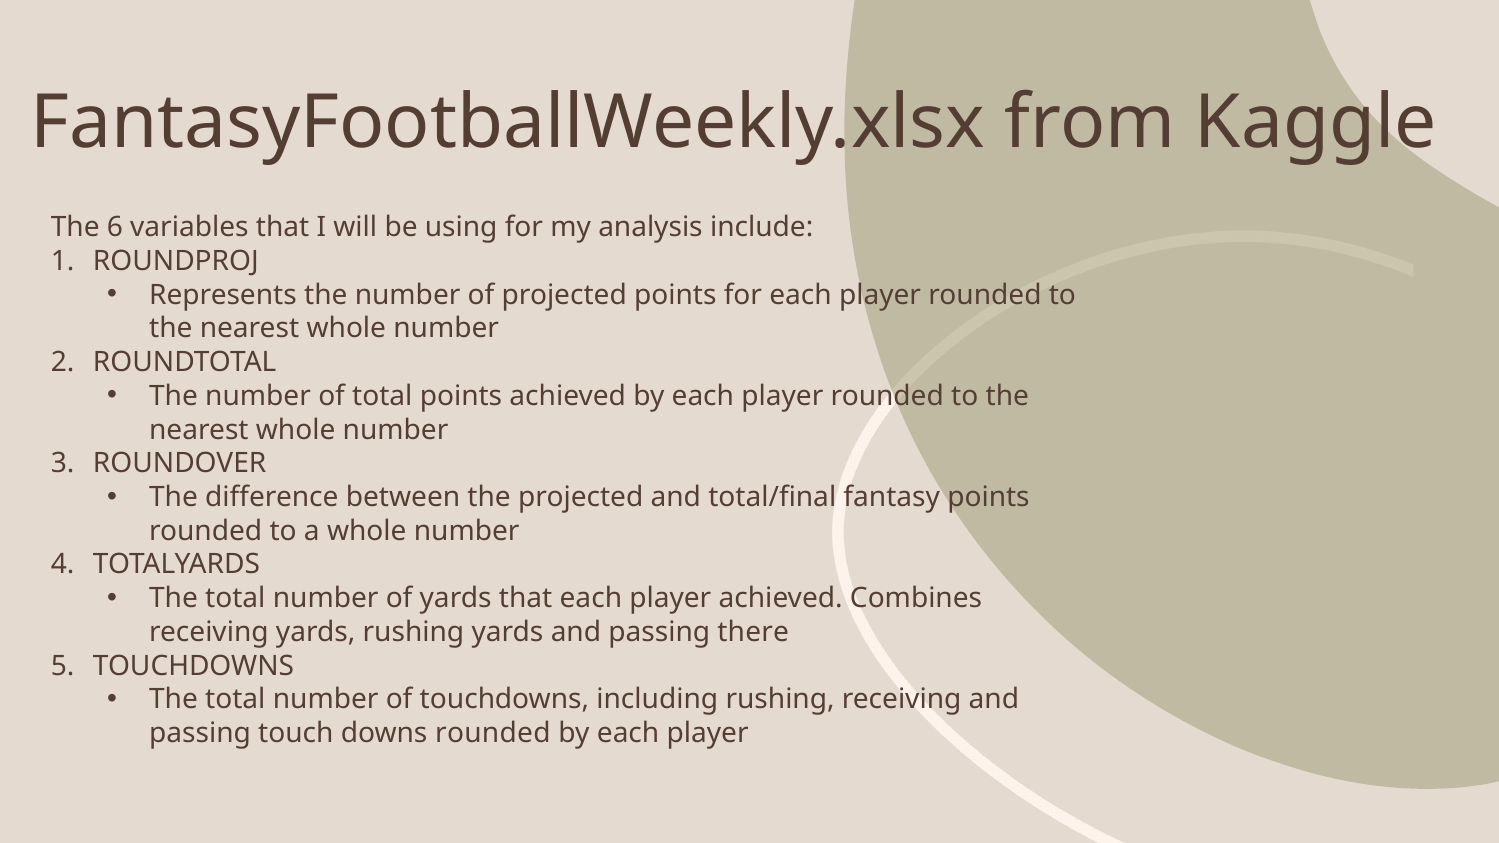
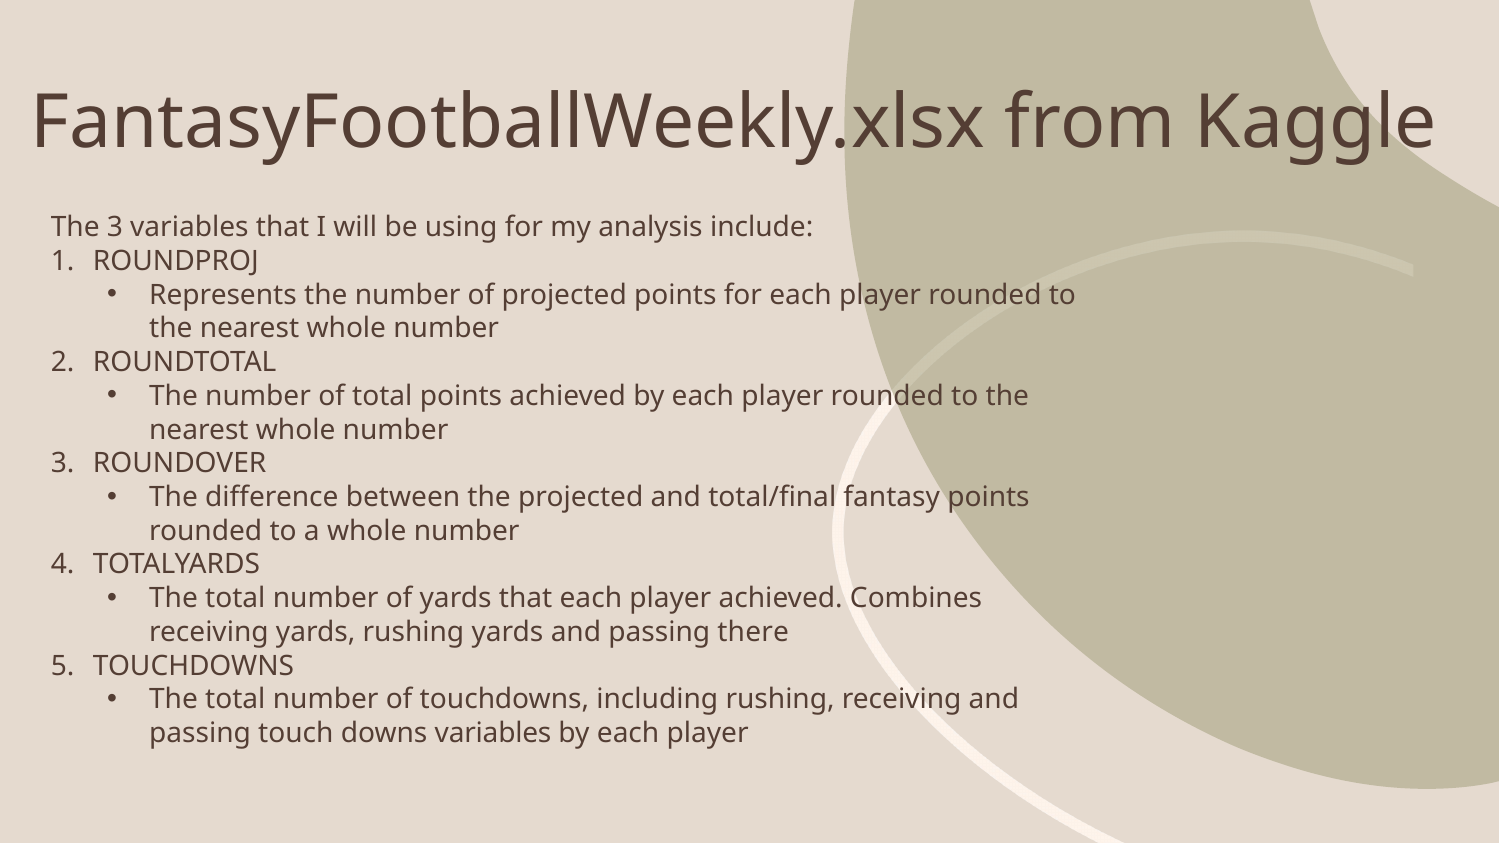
The 6: 6 -> 3 (115, 228)
downs rounded: rounded -> variables (493, 733)
